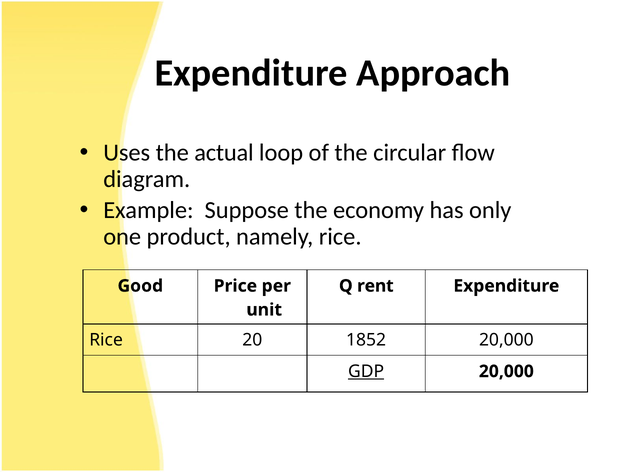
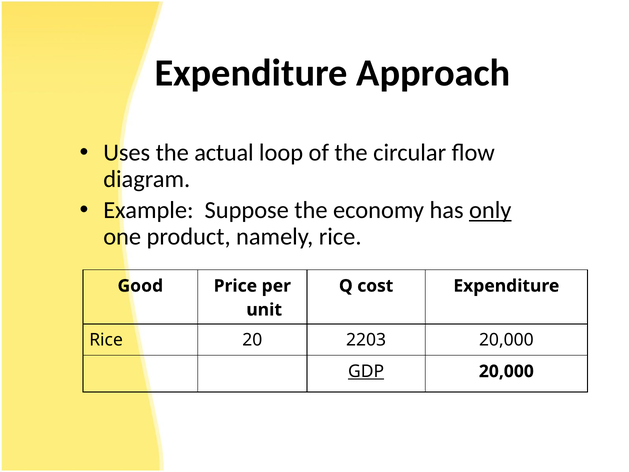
only underline: none -> present (490, 210)
rent: rent -> cost (375, 286)
1852: 1852 -> 2203 (366, 340)
